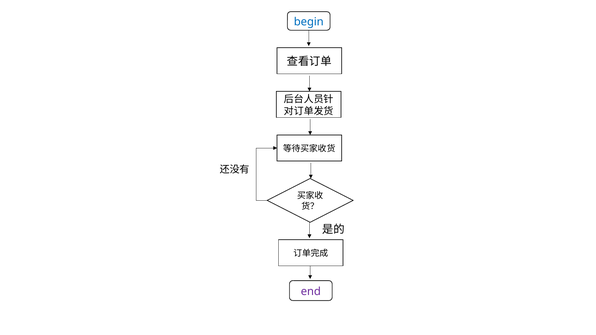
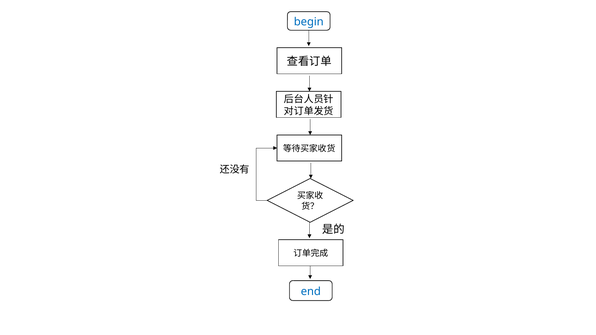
end colour: purple -> blue (311, 292)
